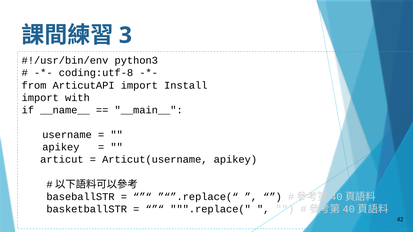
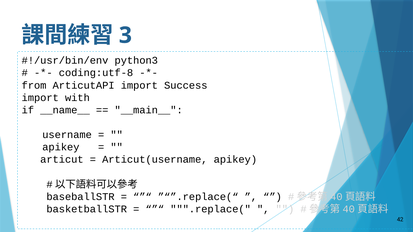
Install: Install -> Success (186, 85)
